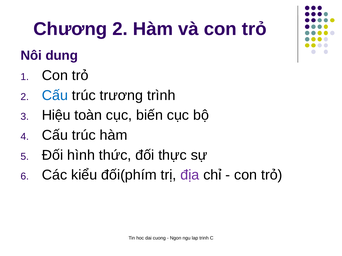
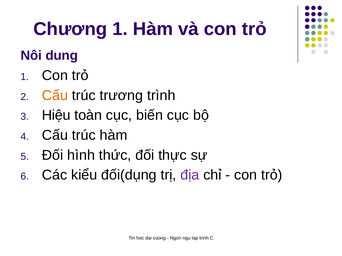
Chương 2: 2 -> 1 (120, 29)
Cấu colour: blue -> orange (55, 96)
đối(phím: đối(phím -> đối(dụng (129, 175)
